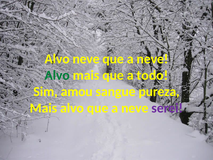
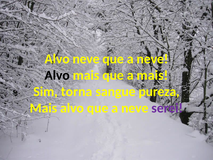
Alvo colour: green -> black (57, 75)
a todo: todo -> mais (152, 75)
amou: amou -> torna (77, 92)
